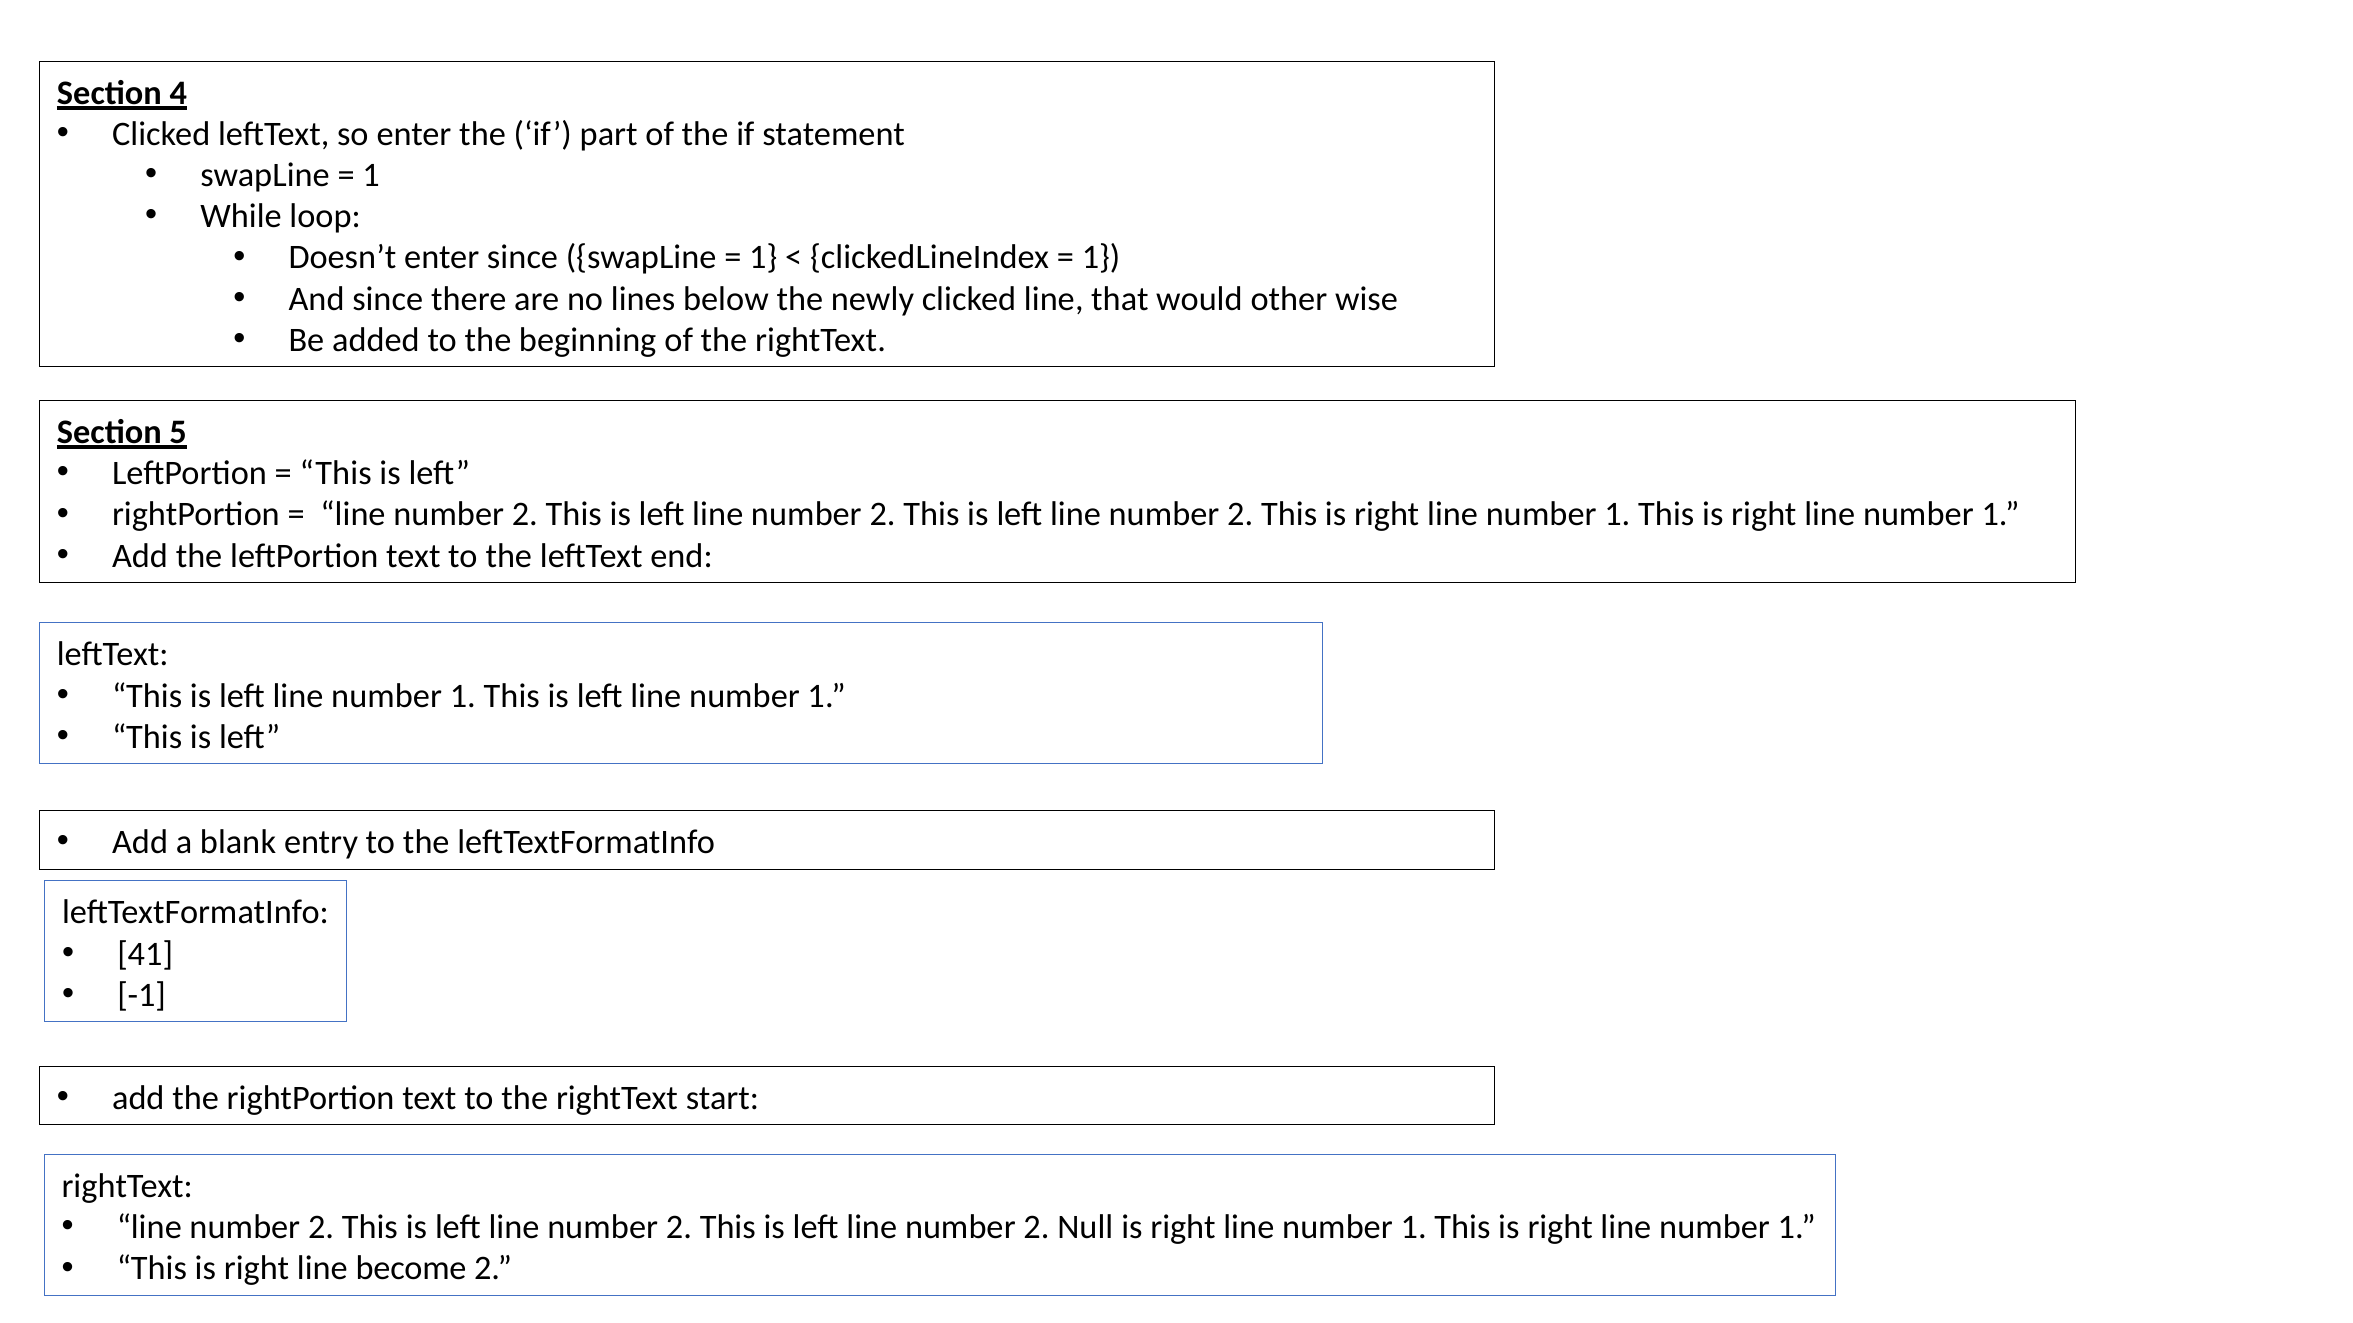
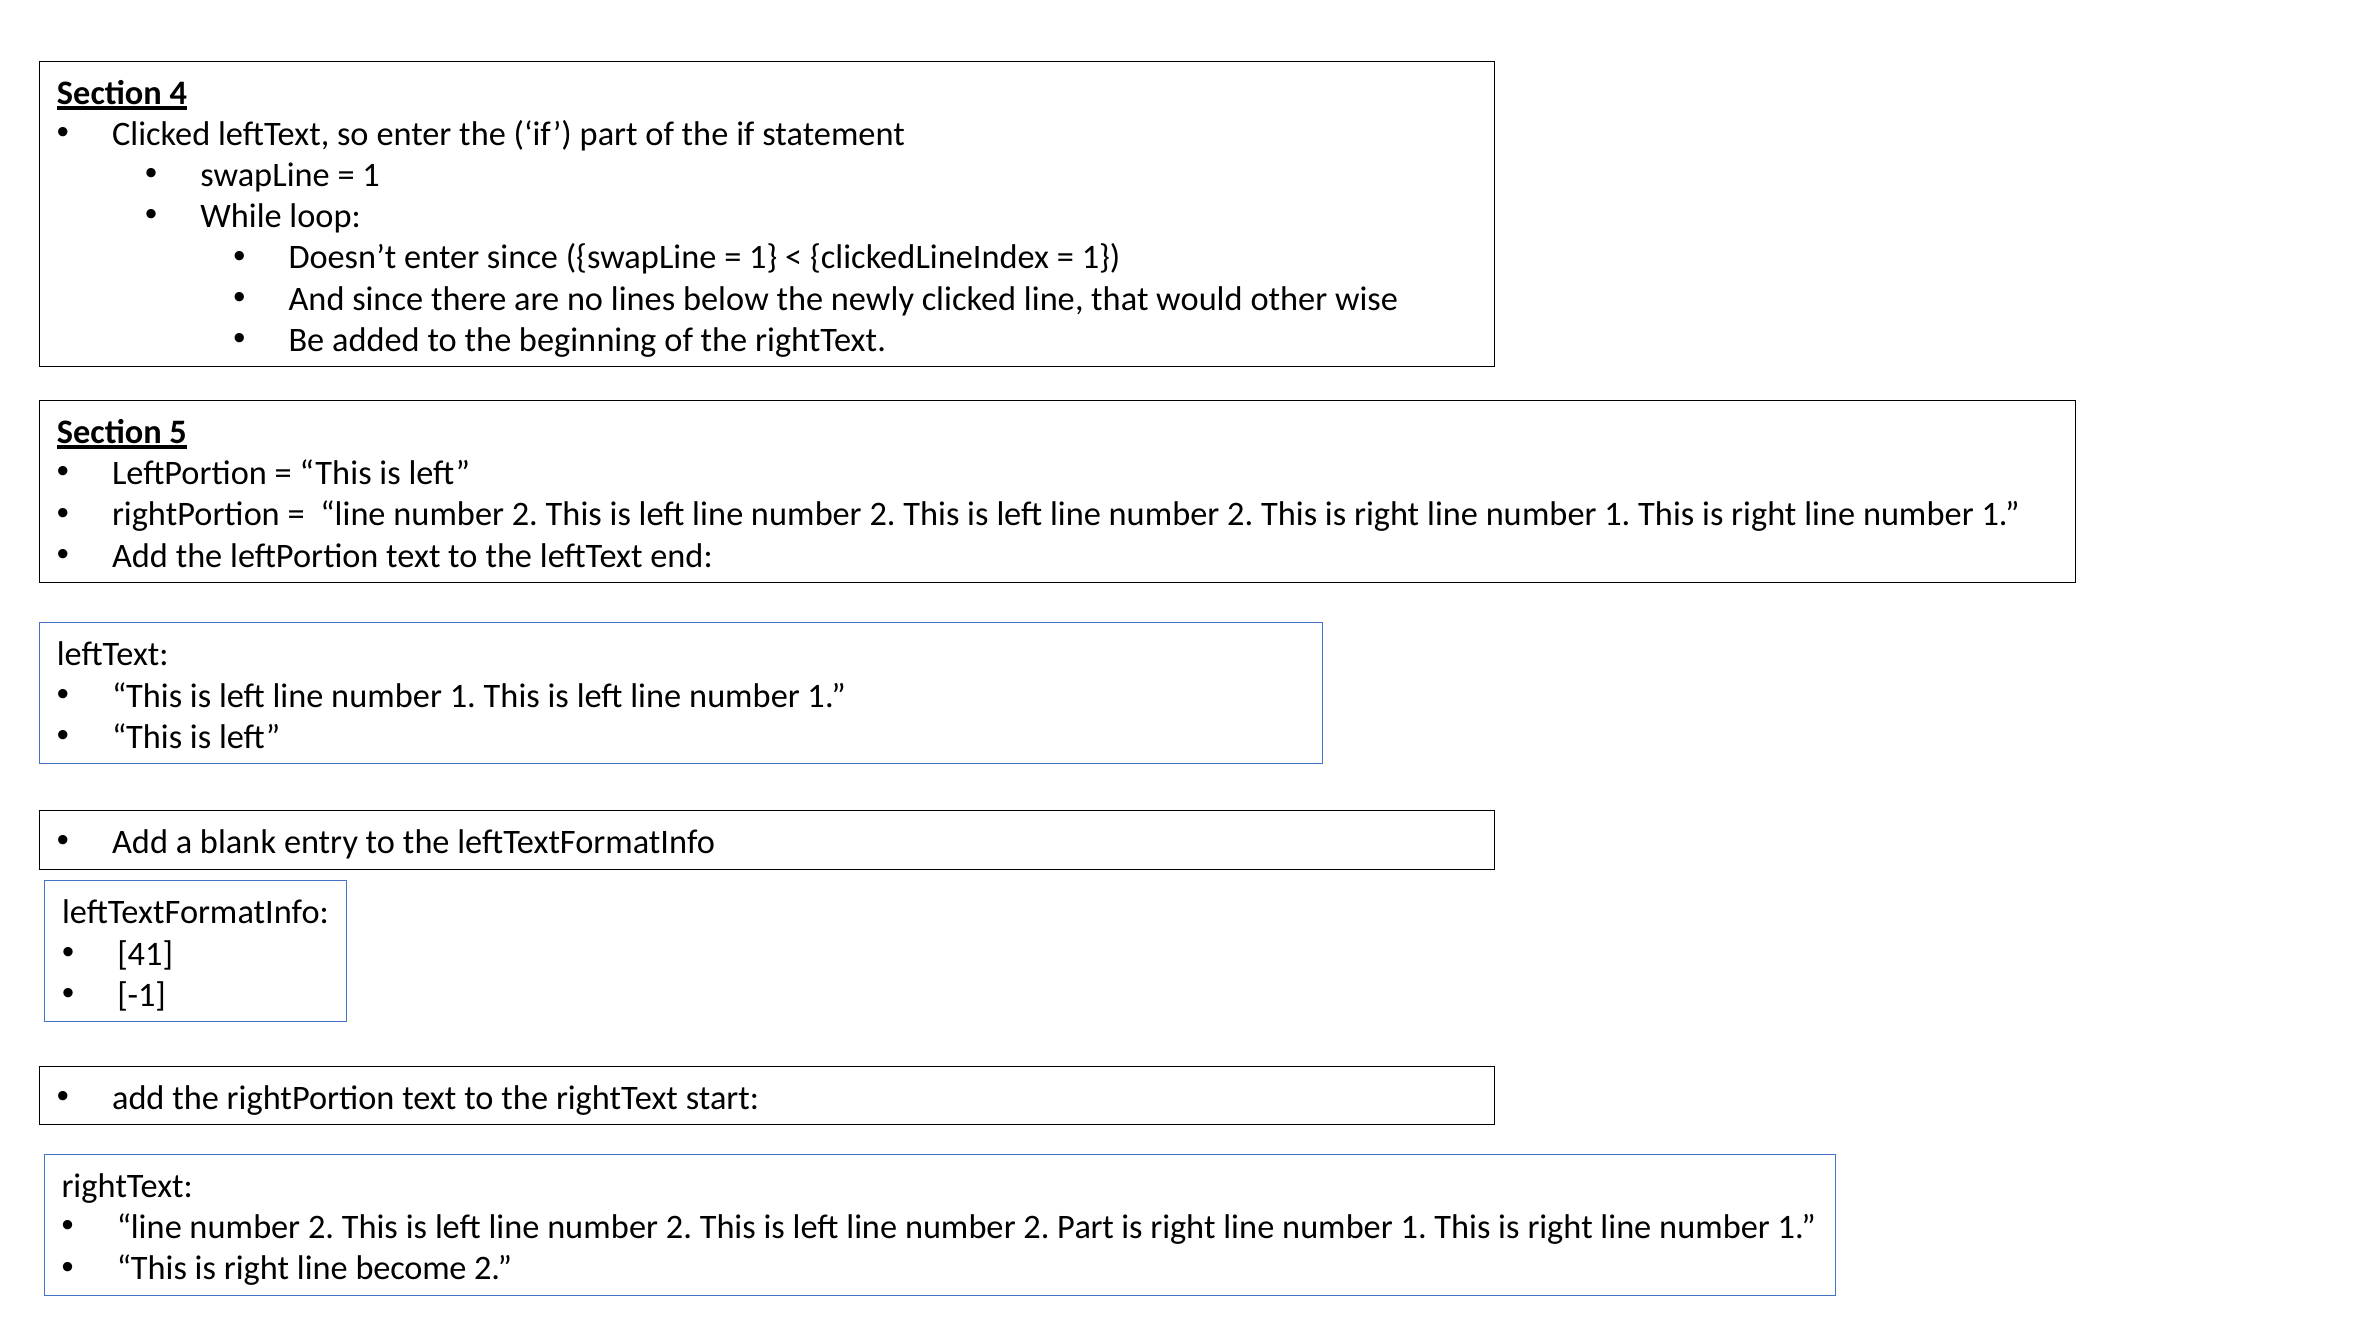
2 Null: Null -> Part (1085, 1228)
